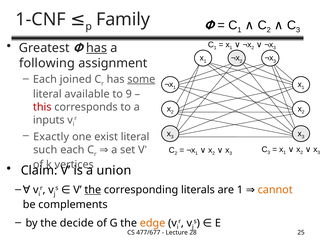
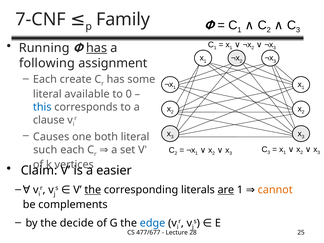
1-CNF: 1-CNF -> 7-CNF (41, 19)
Greatest: Greatest -> Running (44, 48)
joined: joined -> create (76, 79)
some underline: present -> none (141, 79)
9: 9 -> 0 (129, 94)
this colour: red -> blue (42, 107)
inputs: inputs -> clause (49, 120)
Exactly: Exactly -> Causes (51, 137)
exist: exist -> both (106, 137)
union: union -> easier (114, 171)
are underline: none -> present (226, 190)
edge colour: orange -> blue (153, 223)
